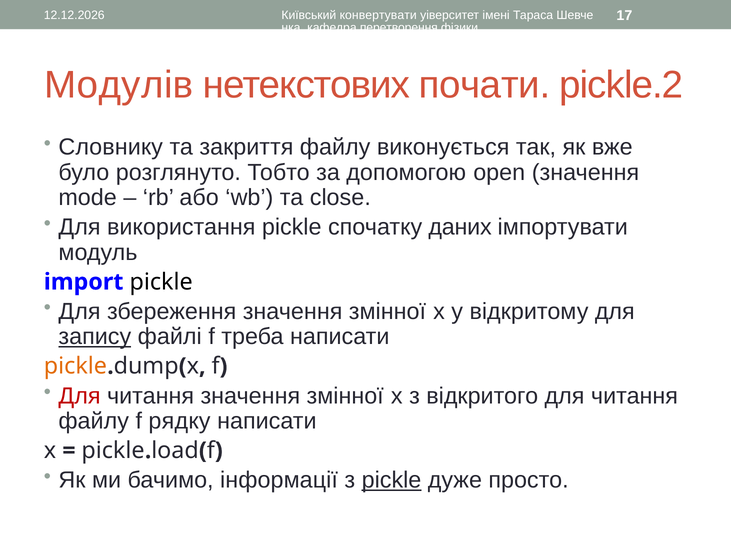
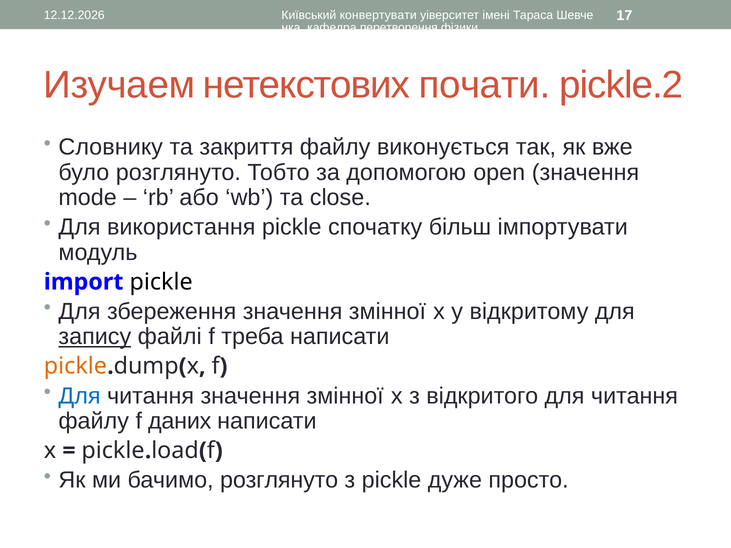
Модулів: Модулів -> Изучаем (119, 85)
даних: даних -> більш (460, 227)
Для colour: red -> blue (79, 396)
рядку: рядку -> даних (180, 421)
бачимо інформації: інформації -> розглянуто (279, 480)
pickle underline: present -> none (392, 480)
